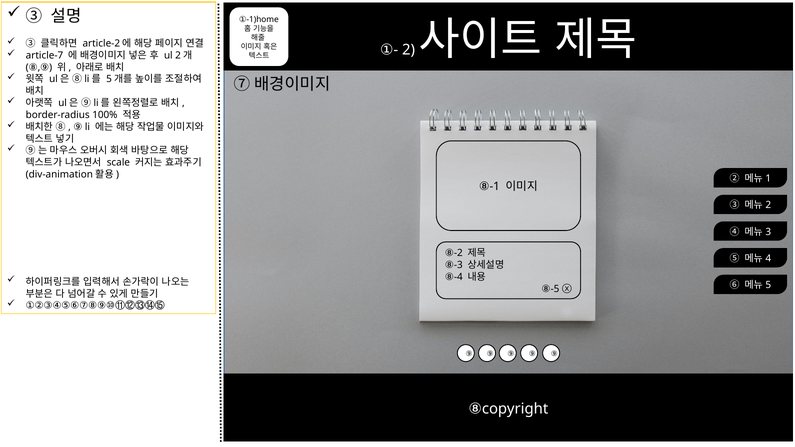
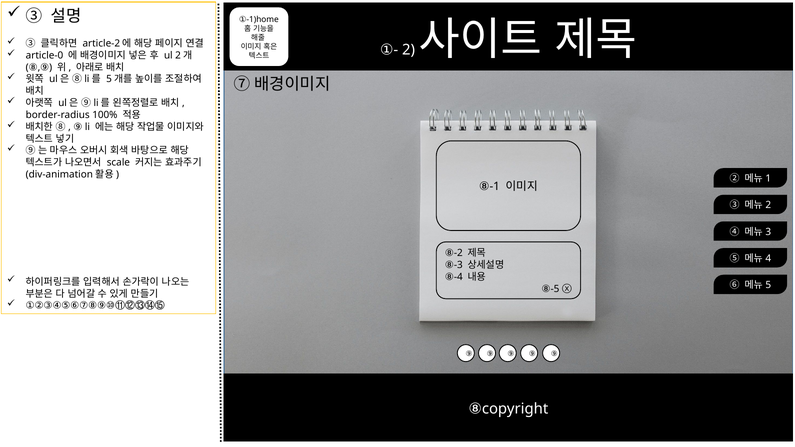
article-7: article-7 -> article-0 (45, 55)
